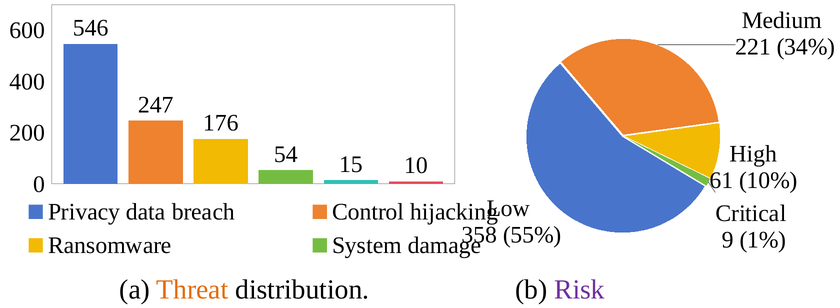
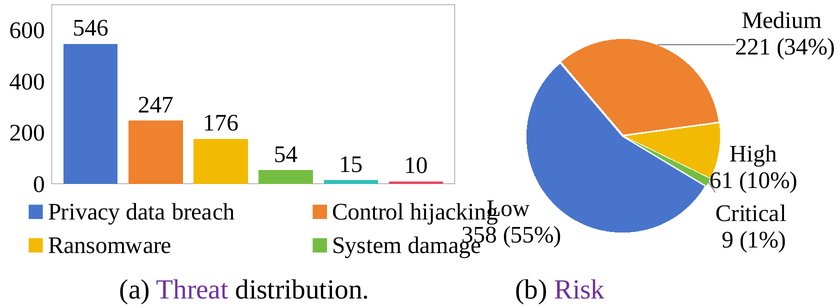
Threat colour: orange -> purple (192, 289)
